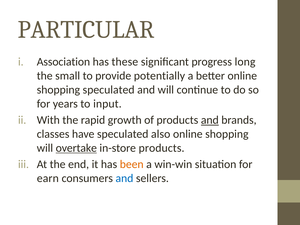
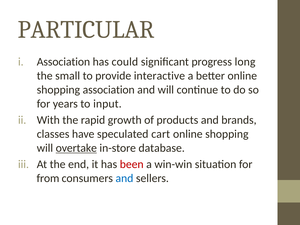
these: these -> could (125, 62)
potentially: potentially -> interactive (159, 76)
shopping speculated: speculated -> association (109, 90)
and underline: present -> none (210, 120)
also: also -> cart (161, 134)
in-store products: products -> database (162, 148)
been colour: orange -> red (132, 164)
earn: earn -> from (48, 178)
